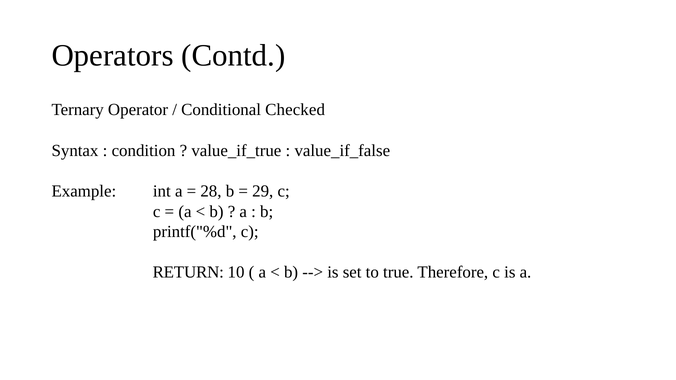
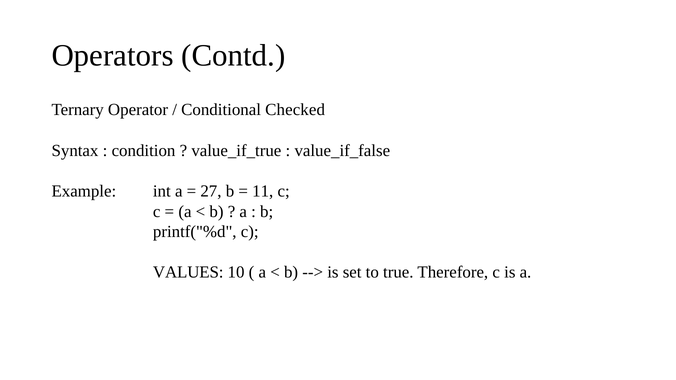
28: 28 -> 27 (211, 191)
29: 29 -> 11 (263, 191)
RETURN: RETURN -> VALUES (188, 273)
